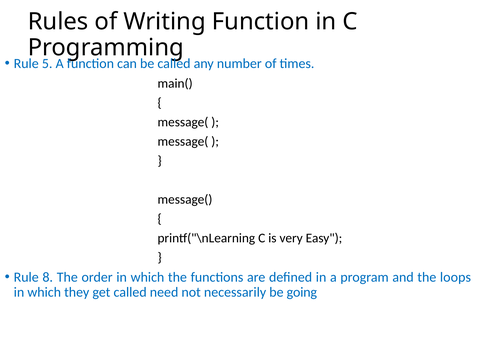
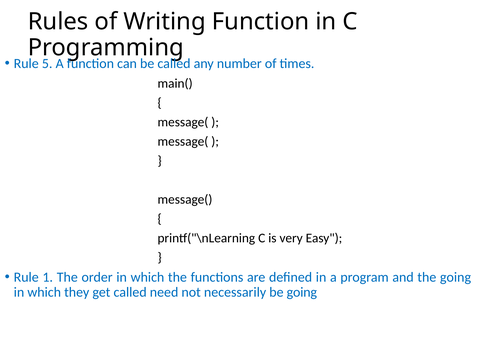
8: 8 -> 1 (48, 277)
the loops: loops -> going (456, 277)
